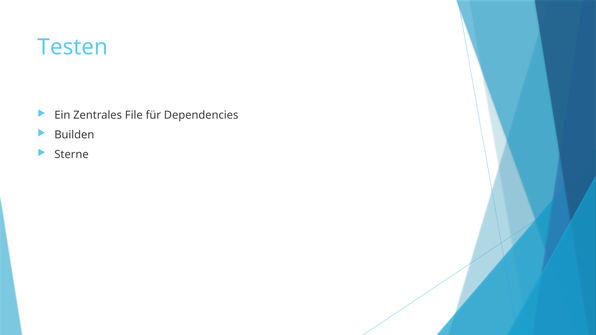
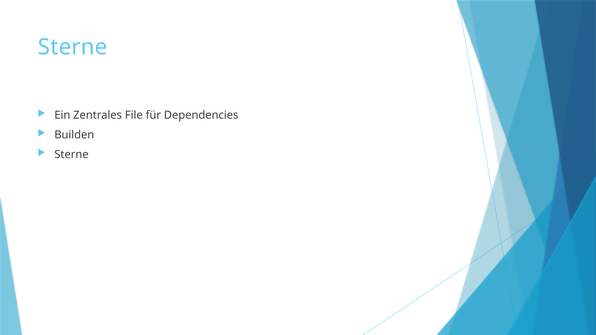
Testen: Testen -> Sterne (73, 47)
